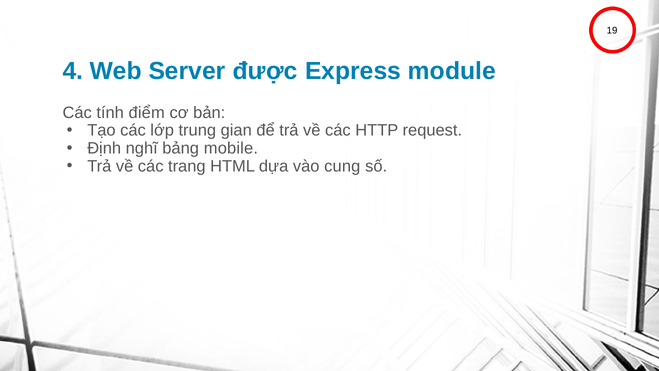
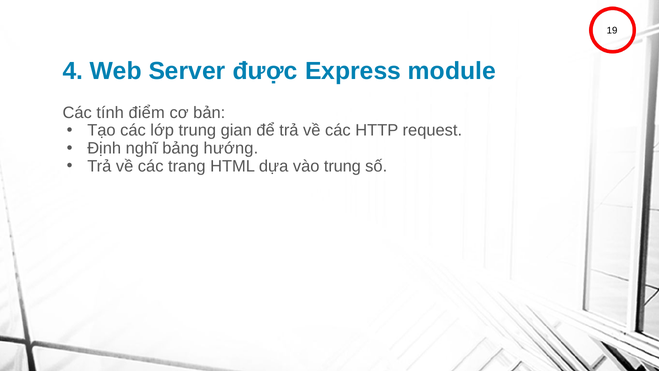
mobile: mobile -> hướng (231, 148)
vào cung: cung -> trung (342, 166)
